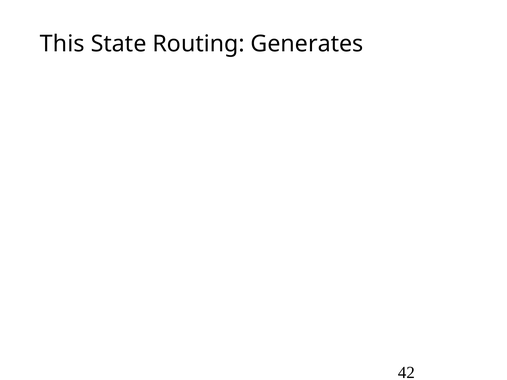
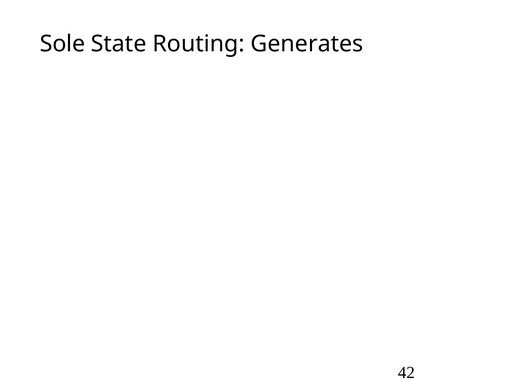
This: This -> Sole (63, 44)
